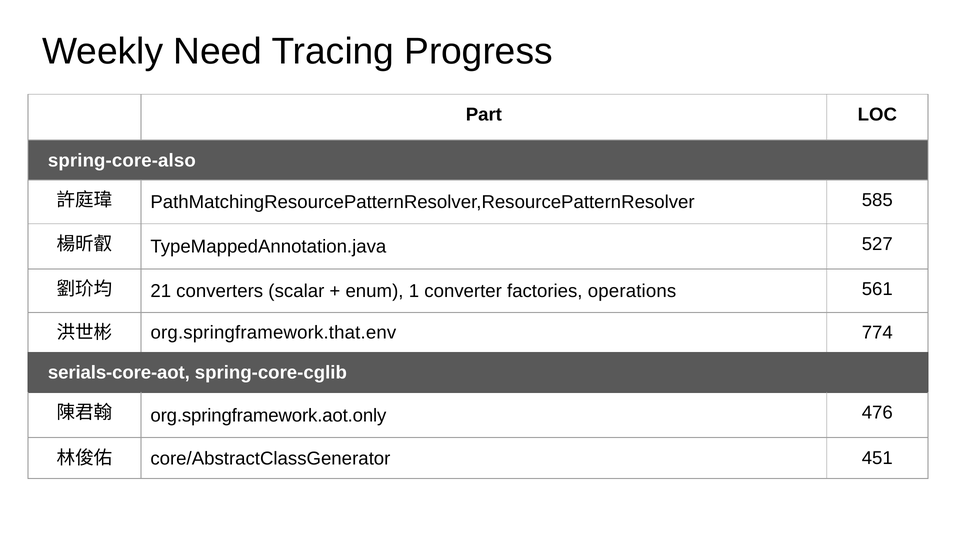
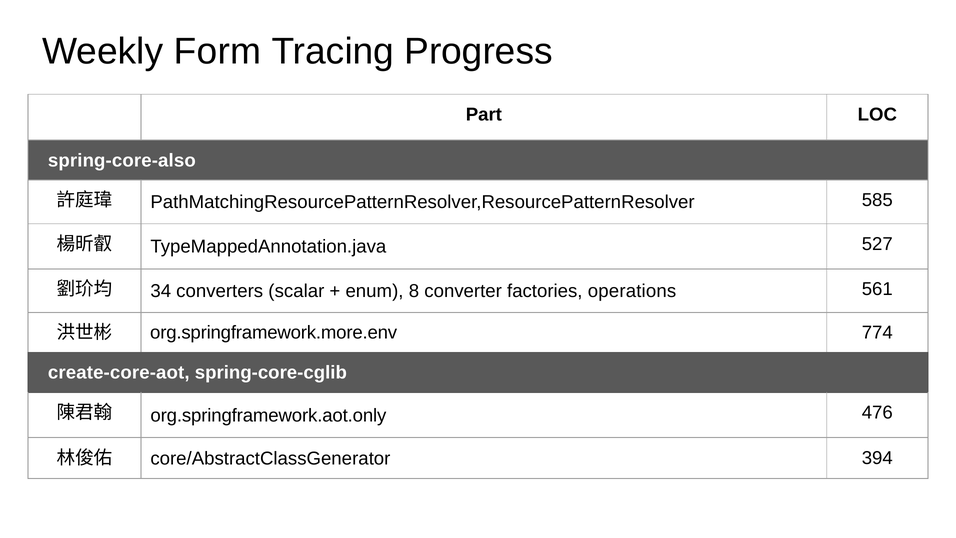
Need: Need -> Form (217, 52)
21: 21 -> 34 (161, 291)
1: 1 -> 8 (414, 291)
org.springframework.that.env: org.springframework.that.env -> org.springframework.more.env (274, 333)
serials-core-aot: serials-core-aot -> create-core-aot (119, 373)
451: 451 -> 394 (877, 458)
